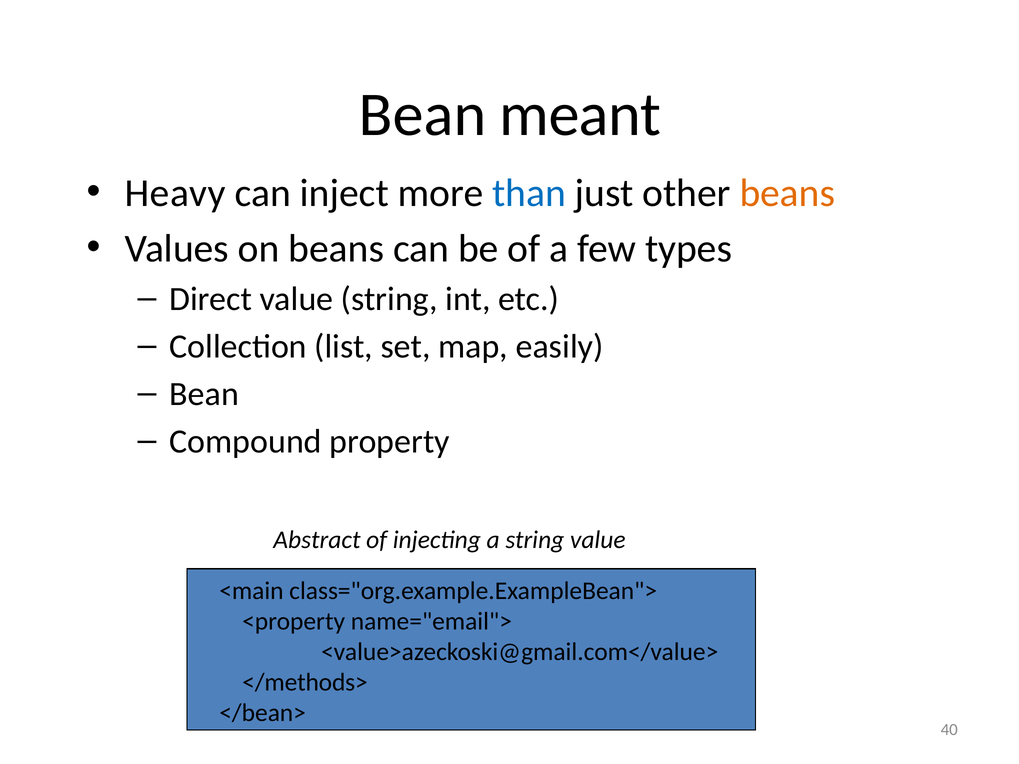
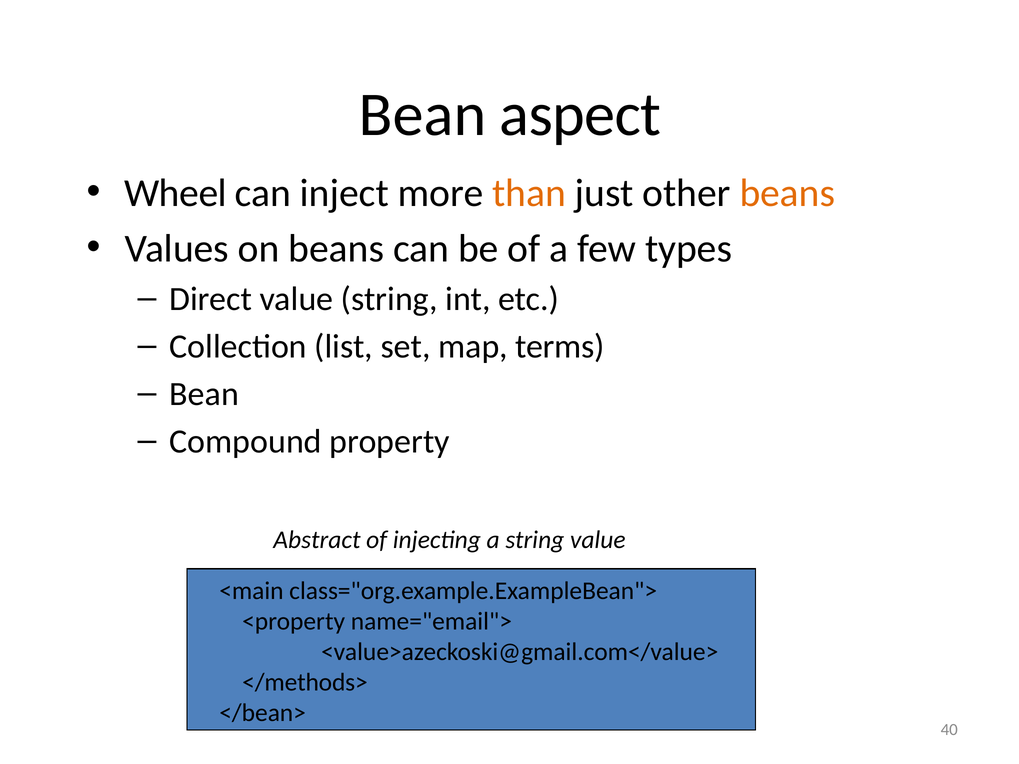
meant: meant -> aspect (580, 115)
Heavy: Heavy -> Wheel (176, 193)
than colour: blue -> orange (529, 193)
easily: easily -> terms (560, 347)
